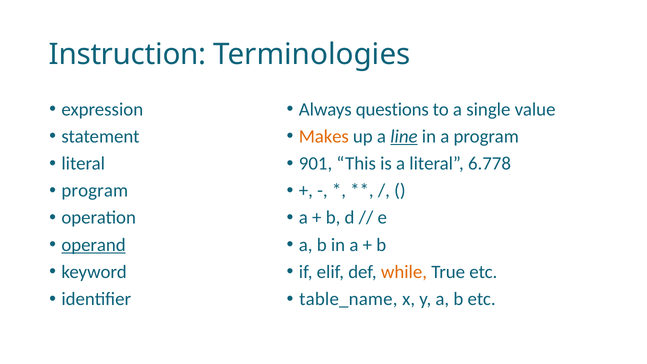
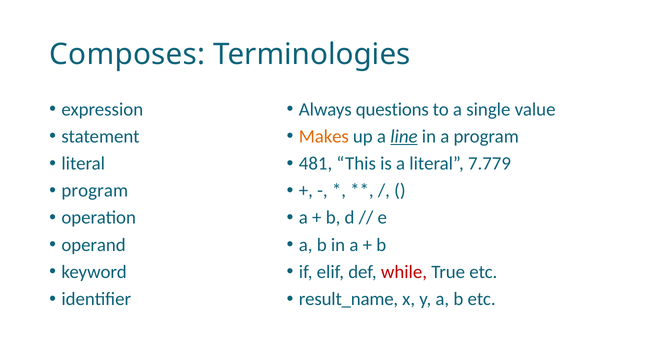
Instruction: Instruction -> Composes (127, 54)
901: 901 -> 481 (316, 164)
6.778: 6.778 -> 7.779 (489, 164)
operand underline: present -> none (94, 245)
while colour: orange -> red (404, 272)
table_name: table_name -> result_name (349, 299)
